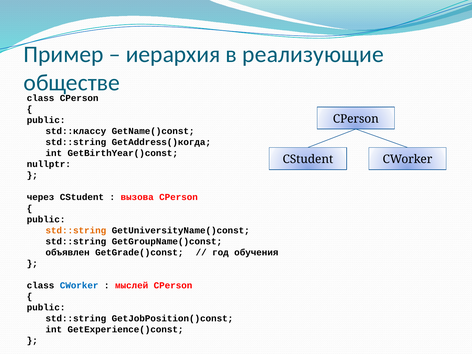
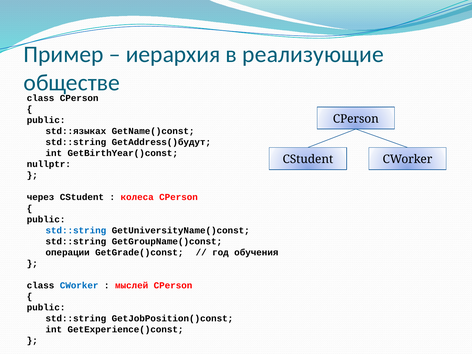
std::классу: std::классу -> std::языках (76, 131)
GetAddress()когда: GetAddress()когда -> GetAddress()будут (161, 142)
вызова: вызова -> колеса (137, 197)
std::string colour: orange -> blue (76, 230)
объявлен: объявлен -> операции (68, 252)
